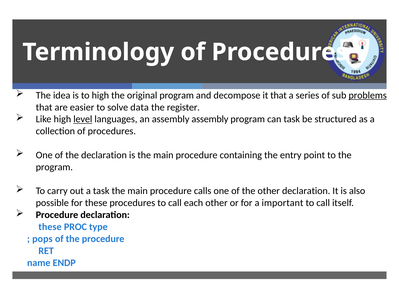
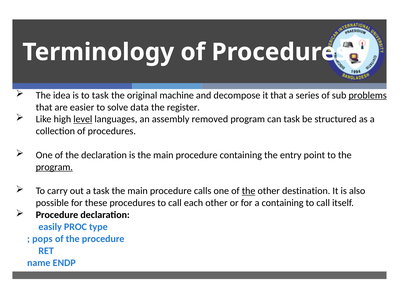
to high: high -> task (100, 95)
original program: program -> machine (177, 95)
assembly assembly: assembly -> removed (210, 119)
program underline: none -> present (54, 167)
the underline: none -> present (249, 191)
other declaration: declaration -> destination (306, 191)
a important: important -> containing (283, 203)
these: these -> easily (50, 227)
